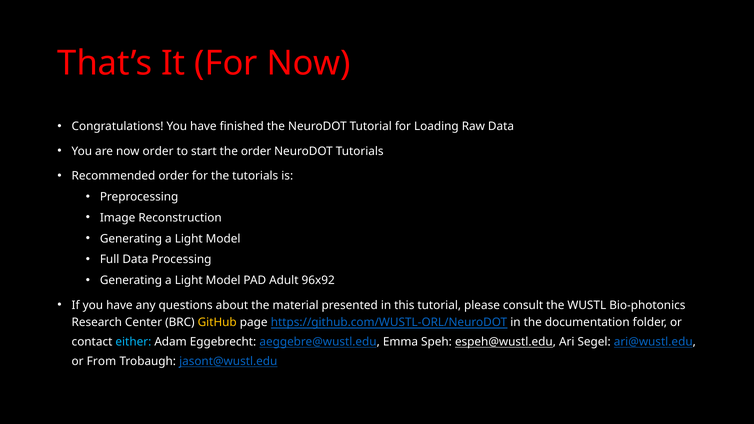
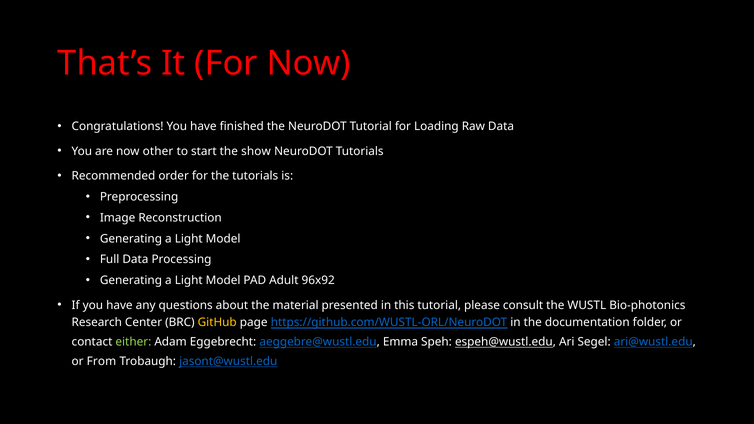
now order: order -> other (158, 151)
the order: order -> show (256, 151)
either colour: light blue -> light green (133, 342)
